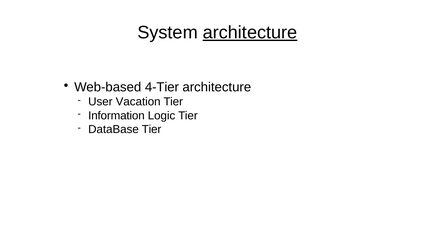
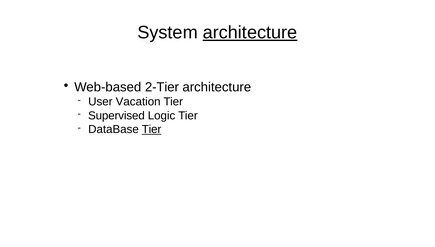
4-Tier: 4-Tier -> 2-Tier (162, 87)
Information: Information -> Supervised (116, 116)
Tier underline: none -> present (152, 129)
